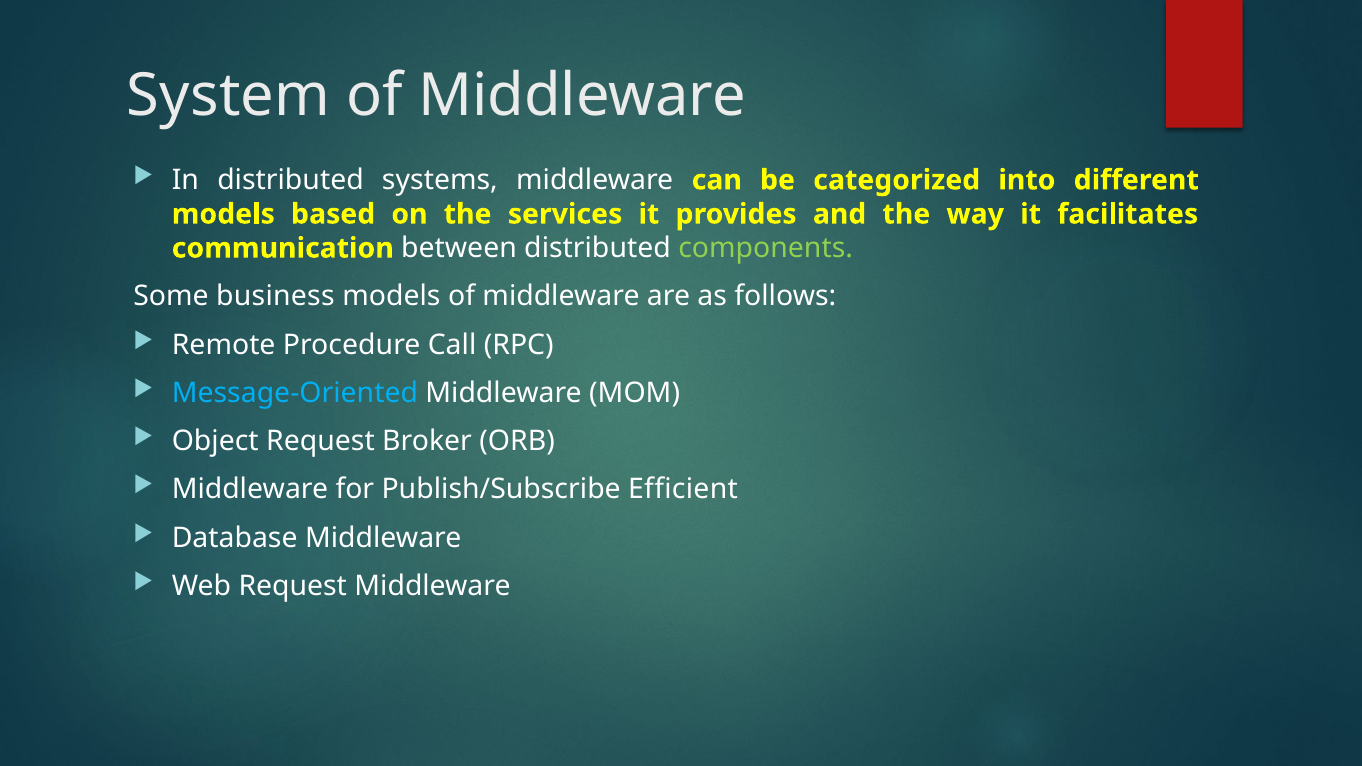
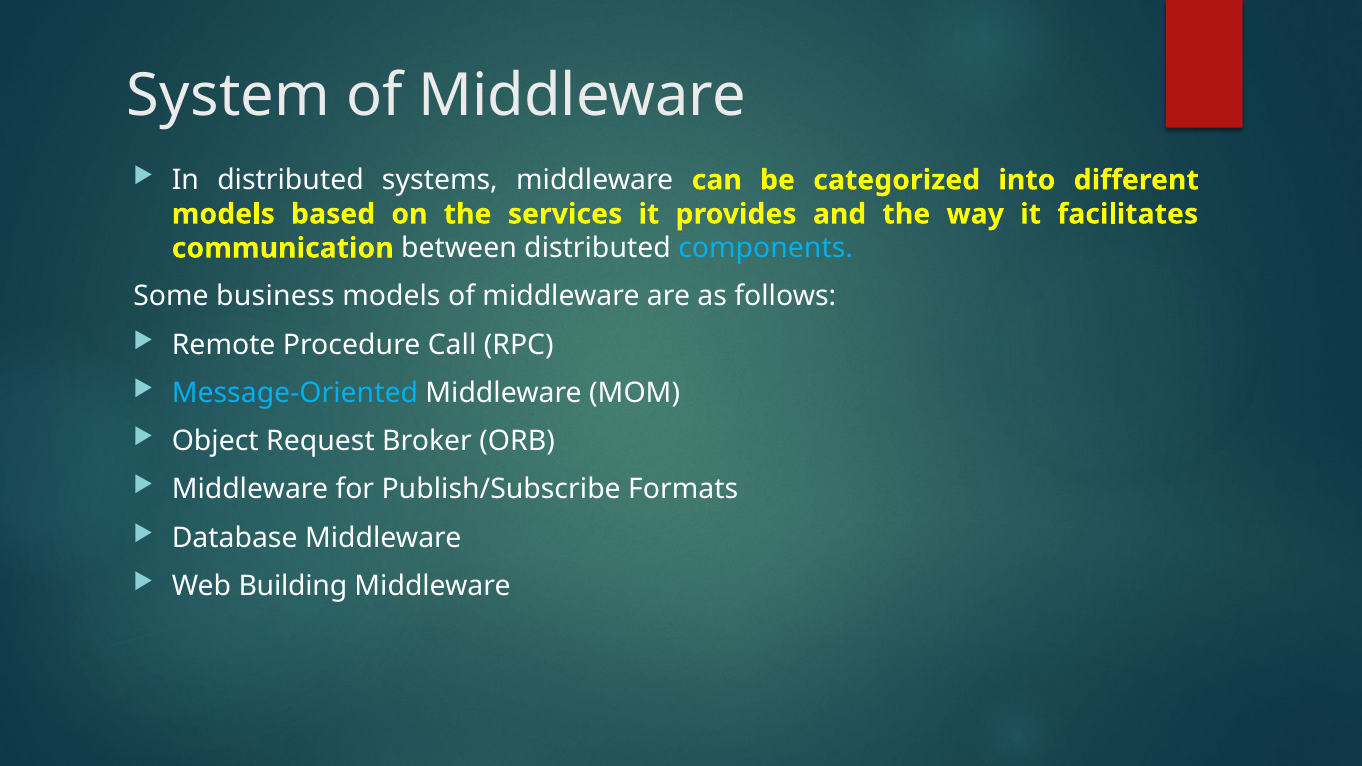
components colour: light green -> light blue (766, 248)
Efficient: Efficient -> Formats (683, 490)
Web Request: Request -> Building (293, 586)
